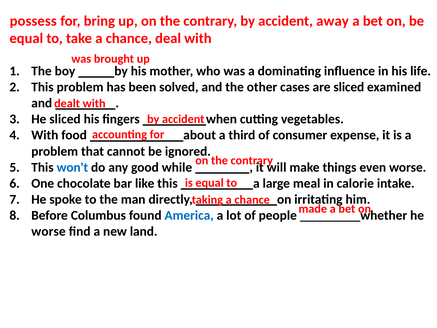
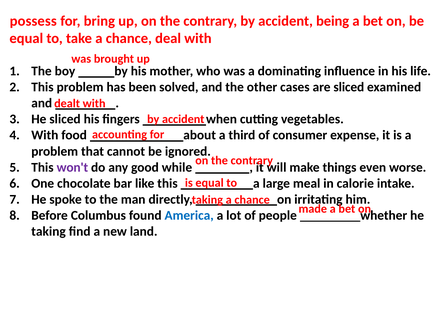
away: away -> being (333, 21)
won't colour: blue -> purple (72, 167)
worse: worse -> taking (49, 231)
